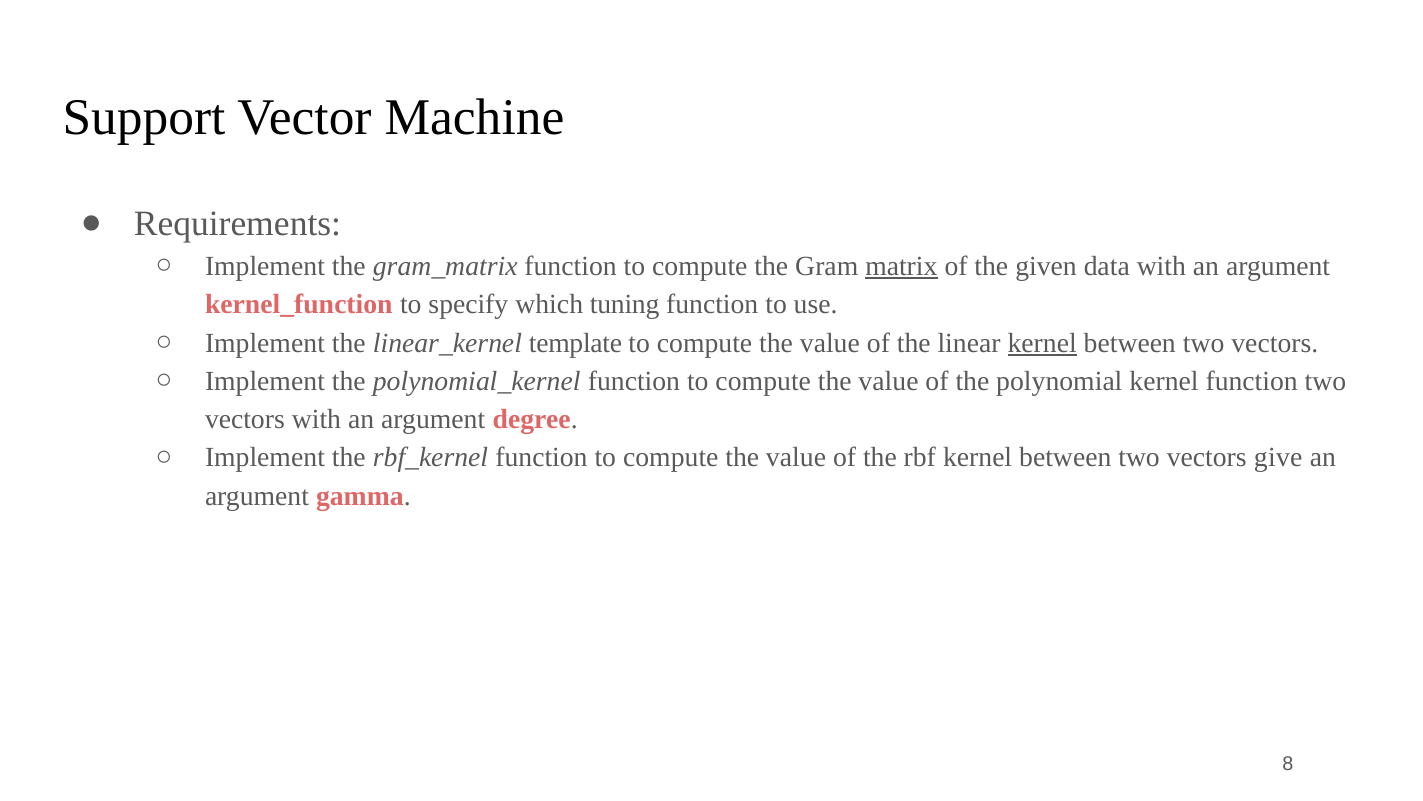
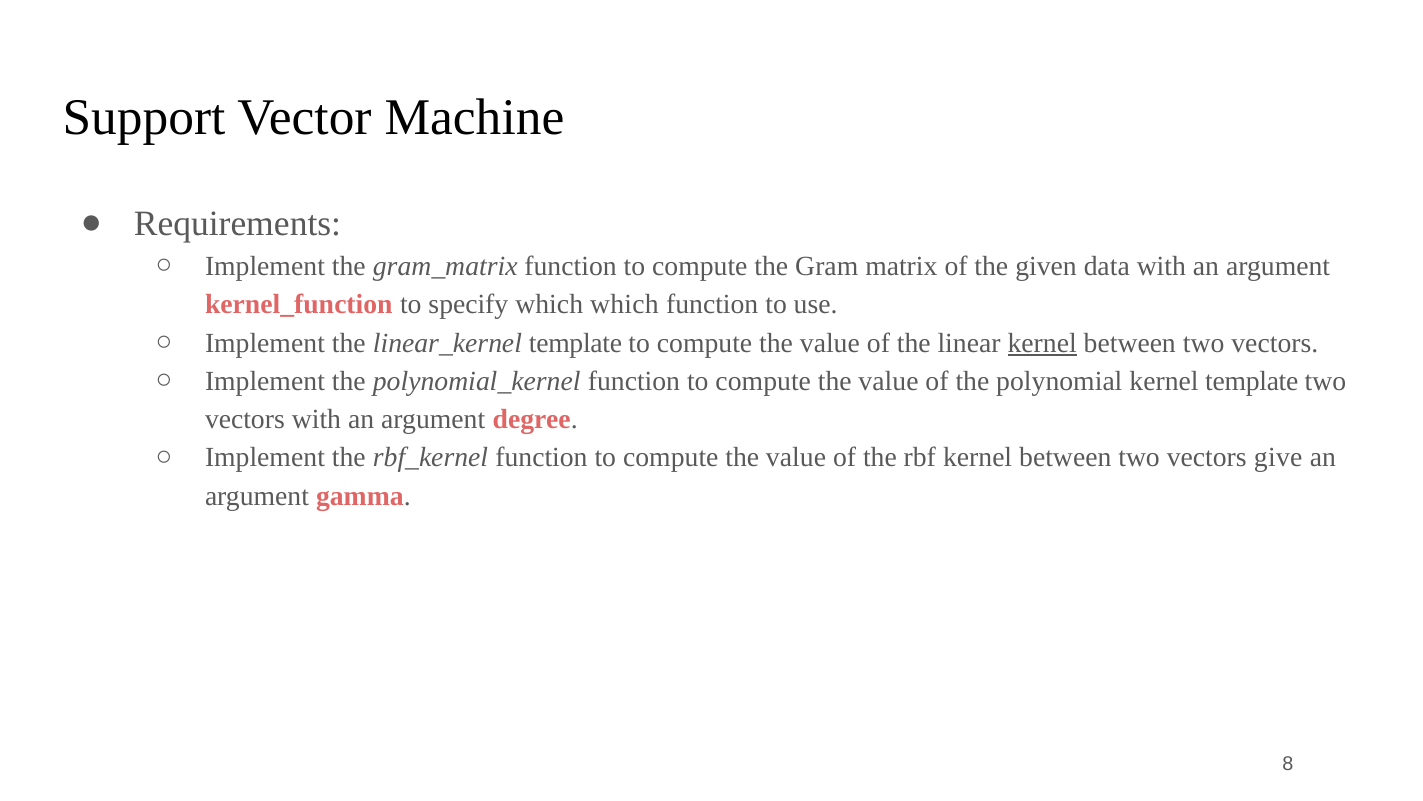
matrix underline: present -> none (901, 266)
which tuning: tuning -> which (624, 304)
kernel function: function -> template (1252, 381)
